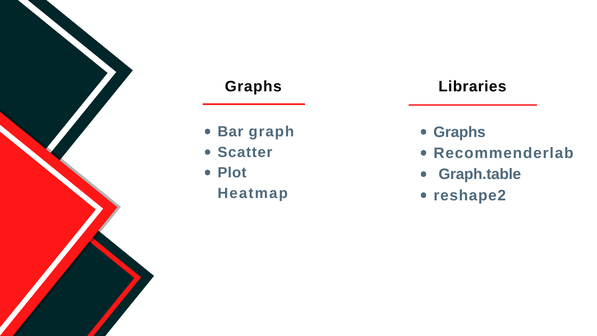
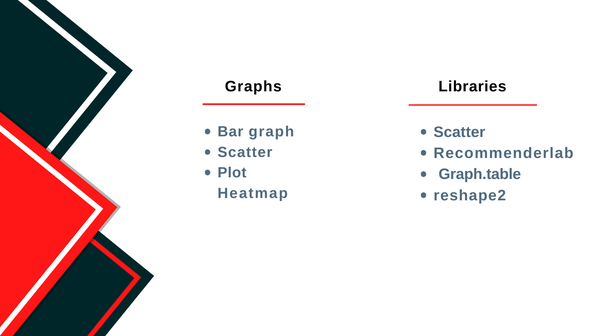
Graphs: Graphs -> Scatter (459, 132)
